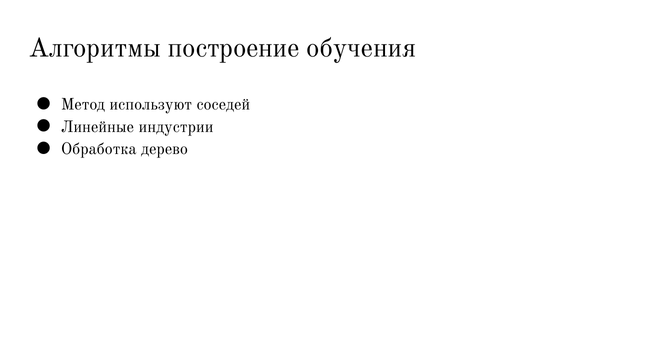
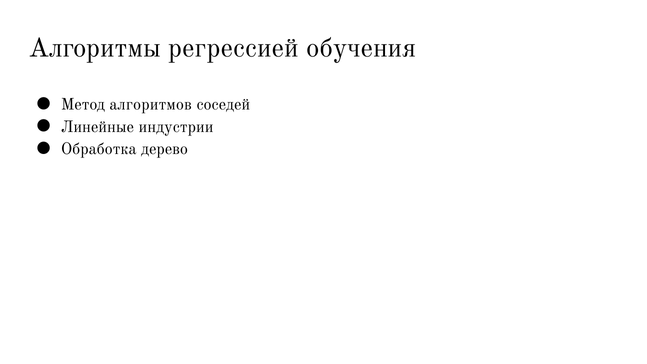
построение: построение -> регрессией (234, 48)
используют: используют -> алгоритмов (151, 104)
